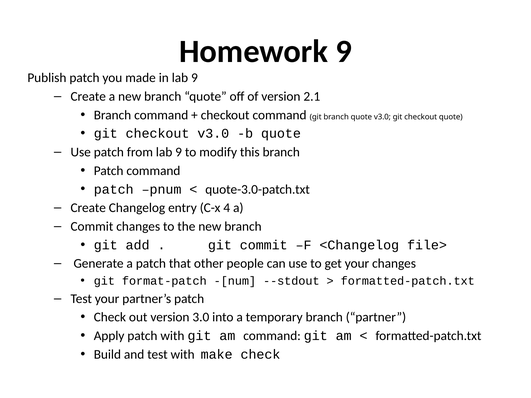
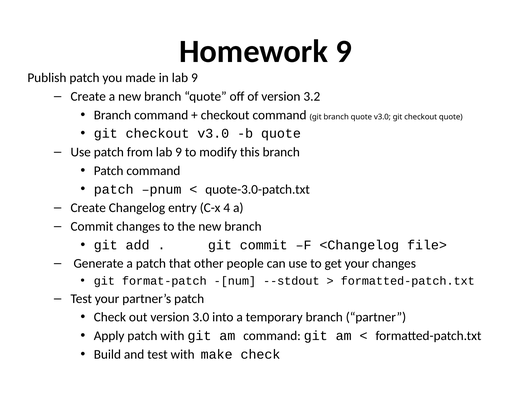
2.1: 2.1 -> 3.2 (312, 97)
